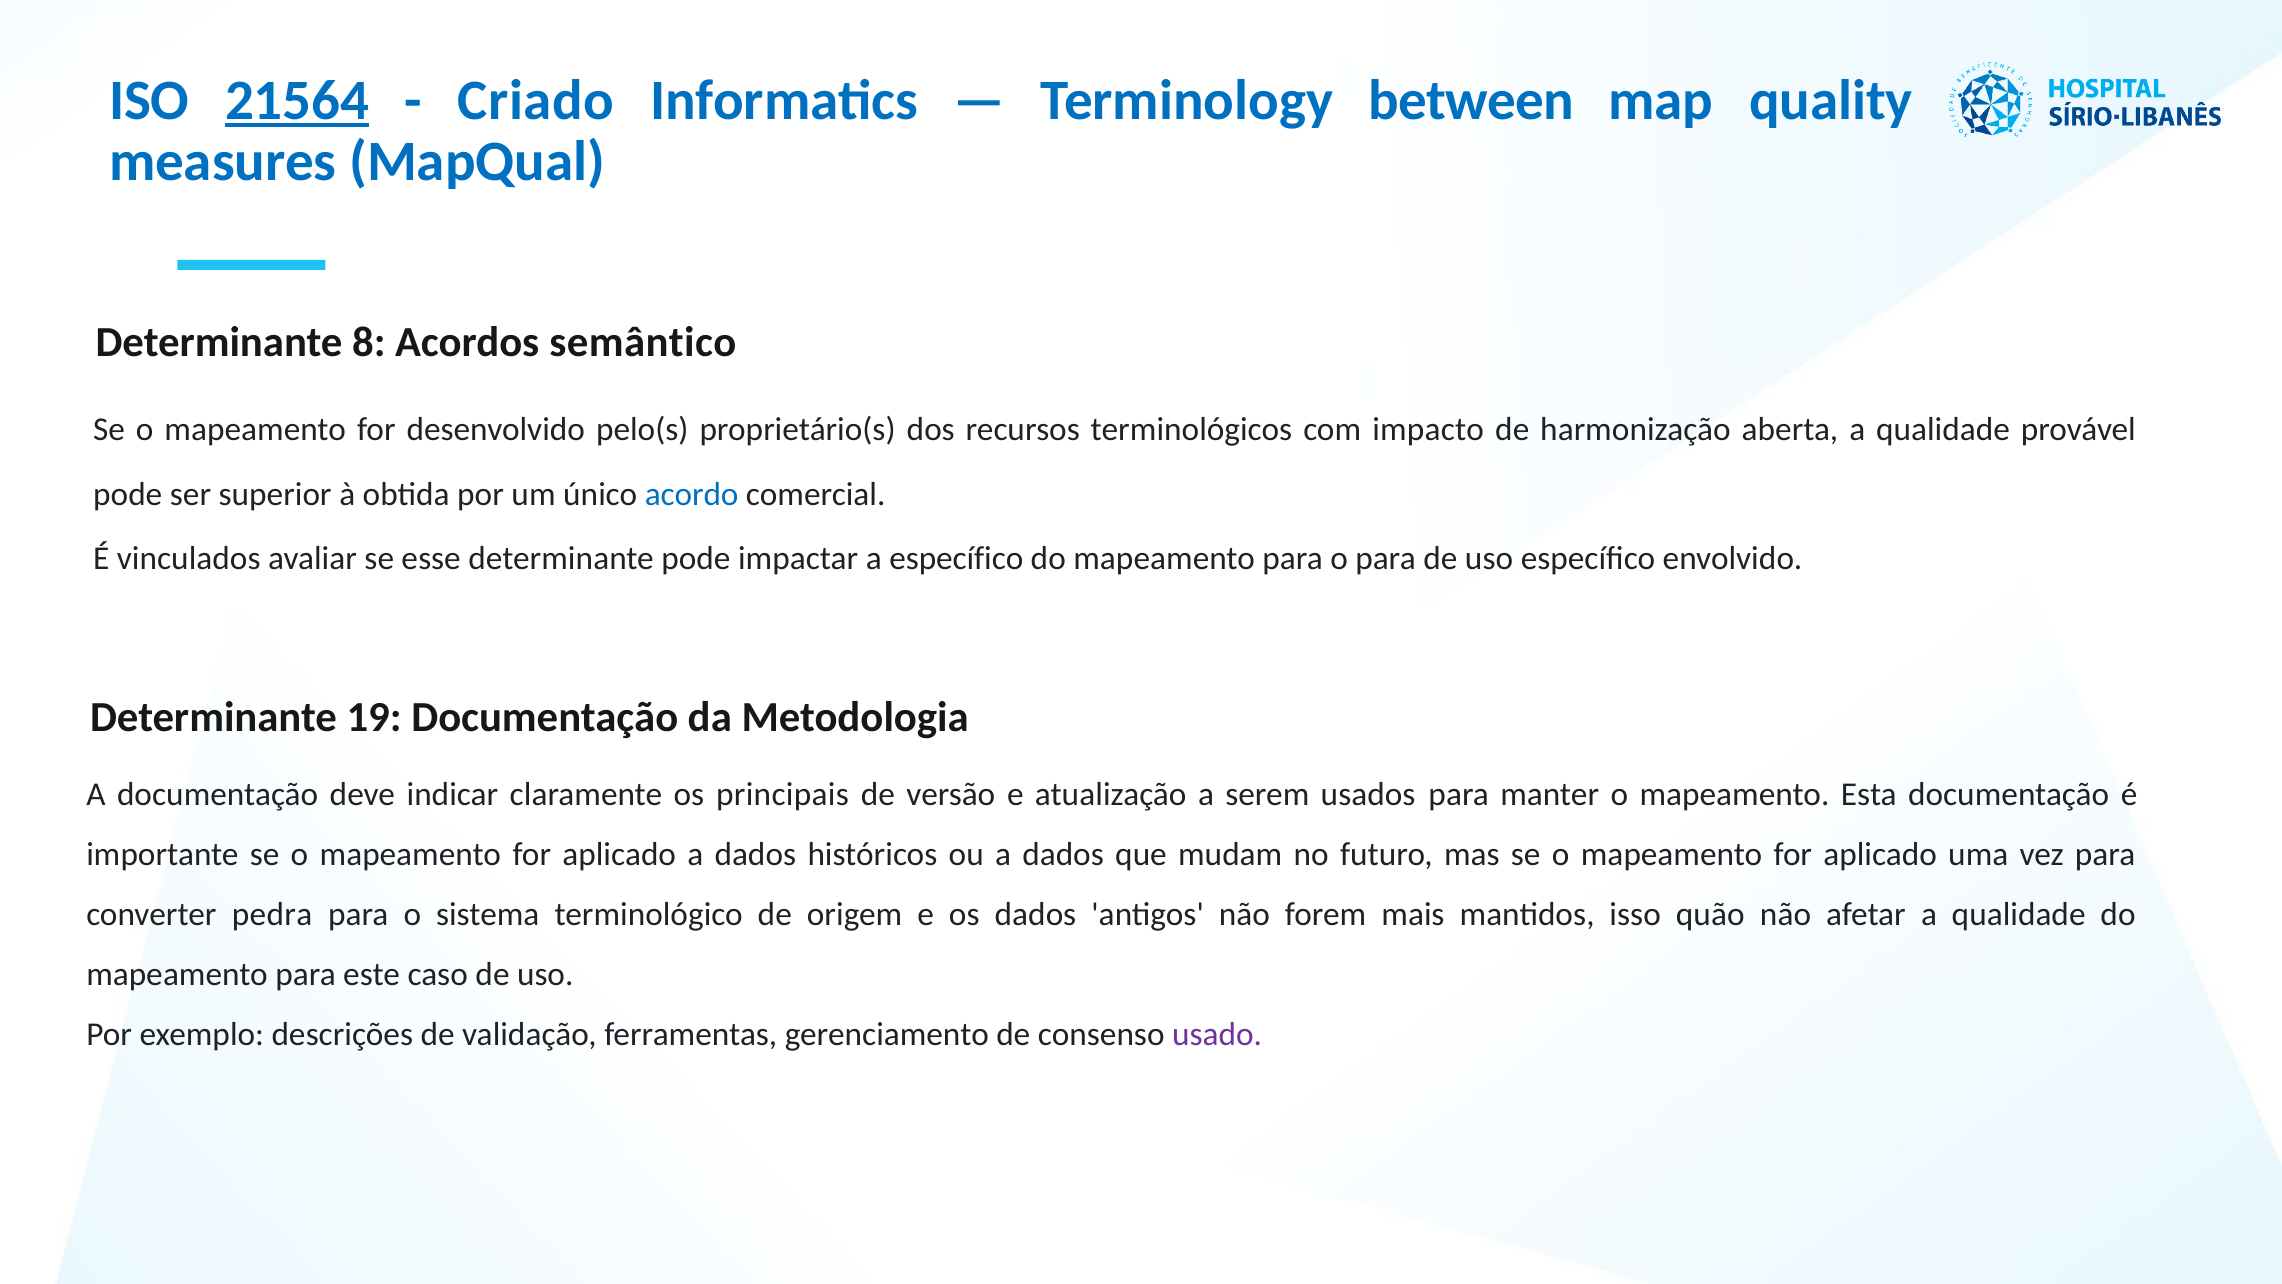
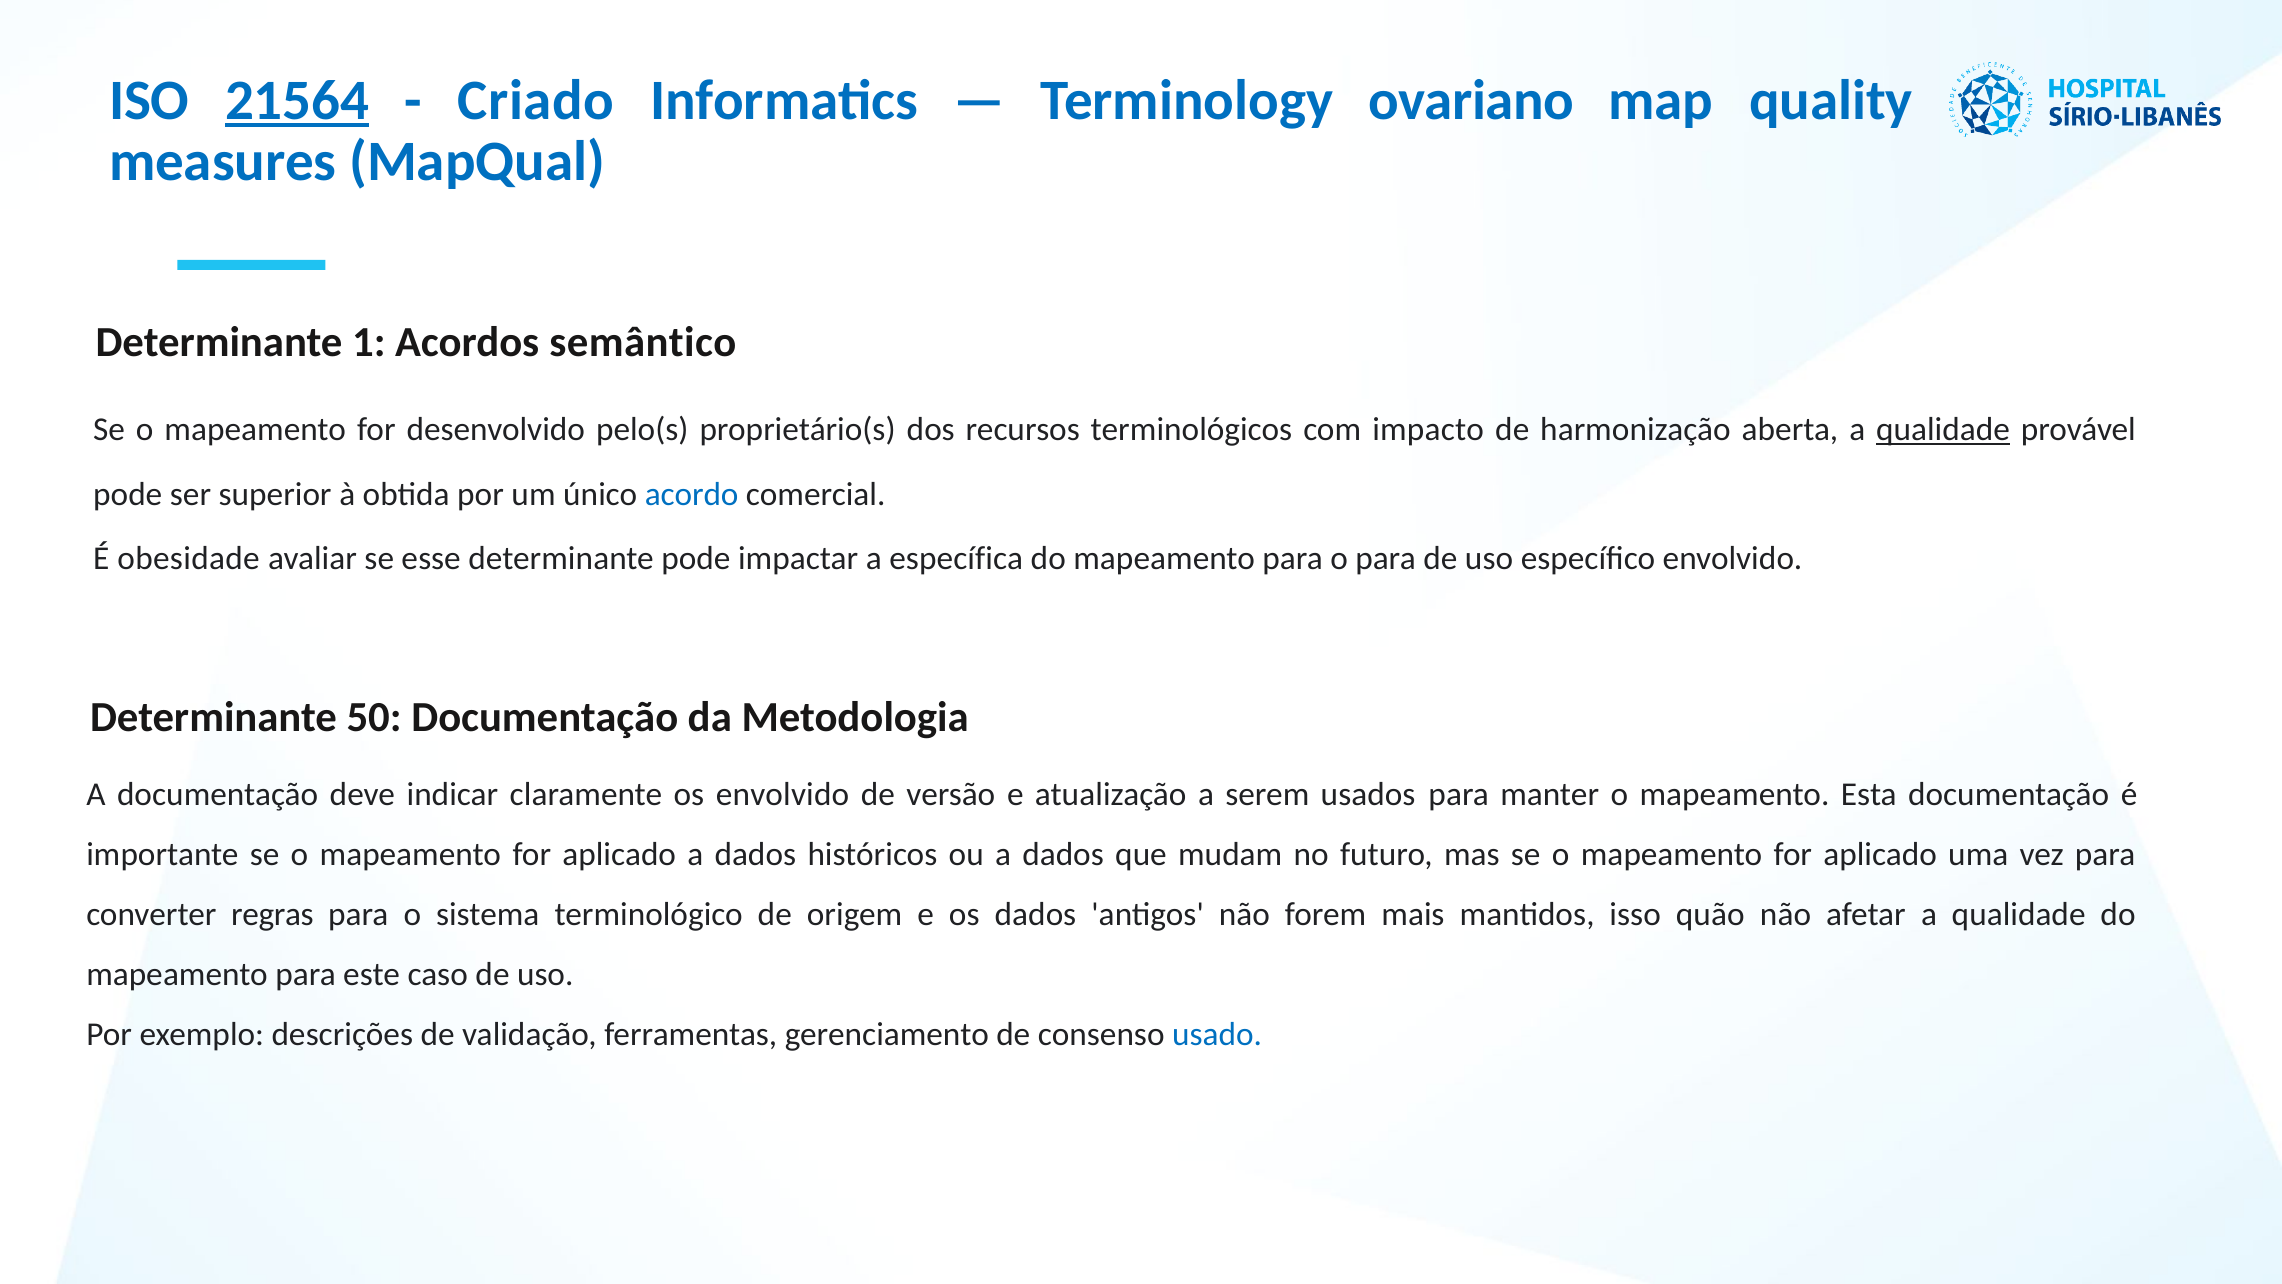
between: between -> ovariano (1471, 100)
8: 8 -> 1 (369, 343)
qualidade underline: none -> present (1943, 430)
vinculados: vinculados -> obesidade (189, 558)
a específico: específico -> específica (956, 558)
19: 19 -> 50 (374, 717)
os principais: principais -> envolvido (783, 795)
pedra: pedra -> regras (272, 914)
usado colour: purple -> blue (1217, 1034)
